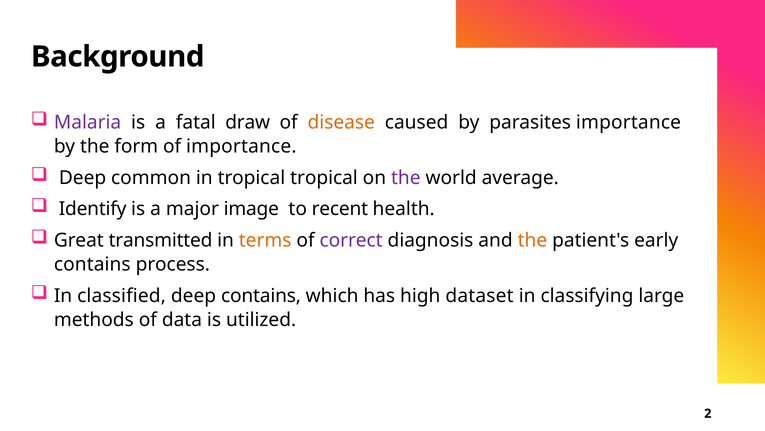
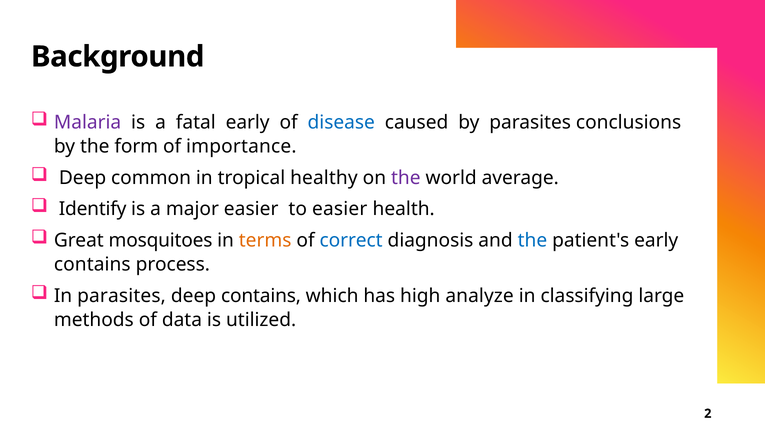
fatal draw: draw -> early (248, 122)
disease colour: orange -> blue (341, 122)
parasites importance: importance -> conclusions (629, 122)
tropical tropical: tropical -> healthy (324, 178)
major image: image -> easier (251, 209)
to recent: recent -> easier (340, 209)
transmitted: transmitted -> mosquitoes (161, 240)
correct colour: purple -> blue (351, 240)
the colour: orange -> blue (532, 240)
In classified: classified -> parasites (122, 295)
dataset: dataset -> analyze (480, 295)
